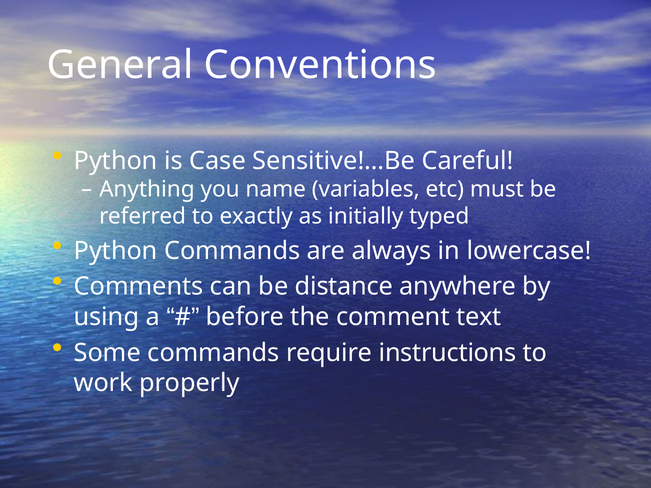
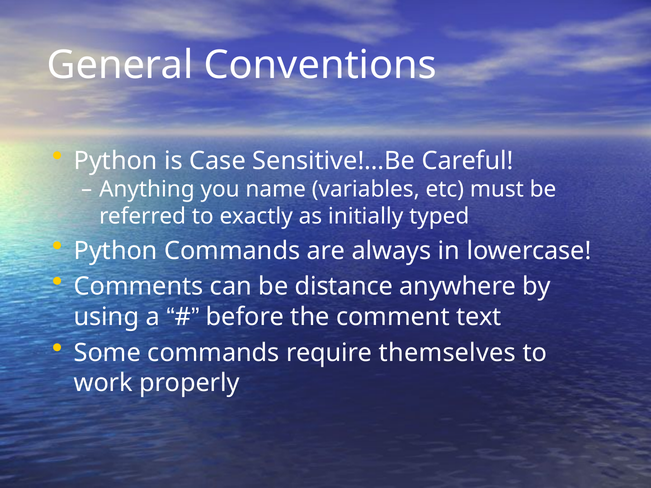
instructions: instructions -> themselves (447, 353)
